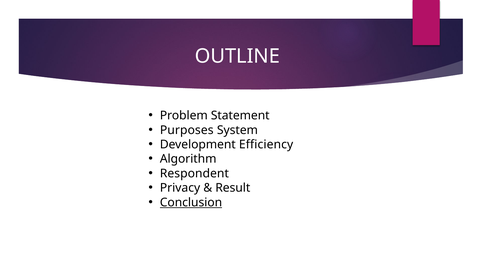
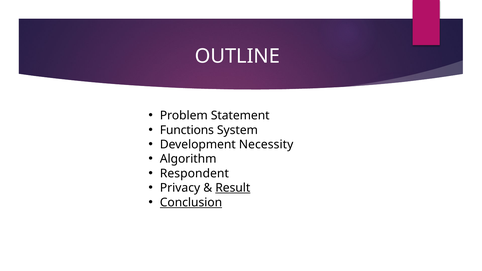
Purposes: Purposes -> Functions (187, 130)
Efficiency: Efficiency -> Necessity (266, 145)
Result underline: none -> present (233, 188)
